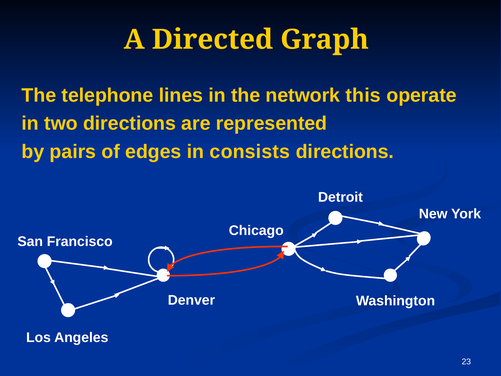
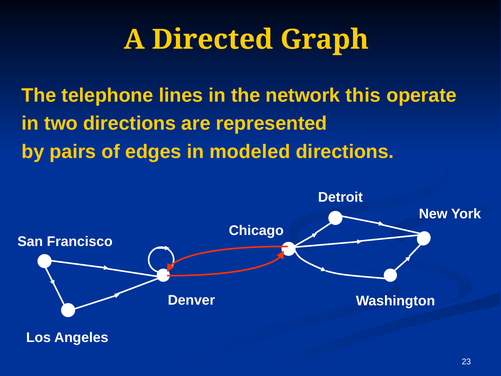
consists: consists -> modeled (250, 151)
